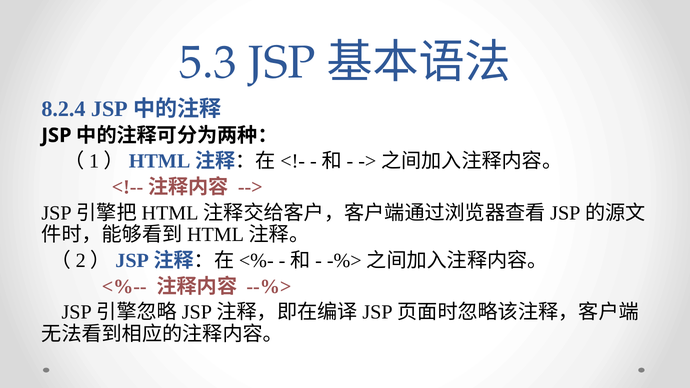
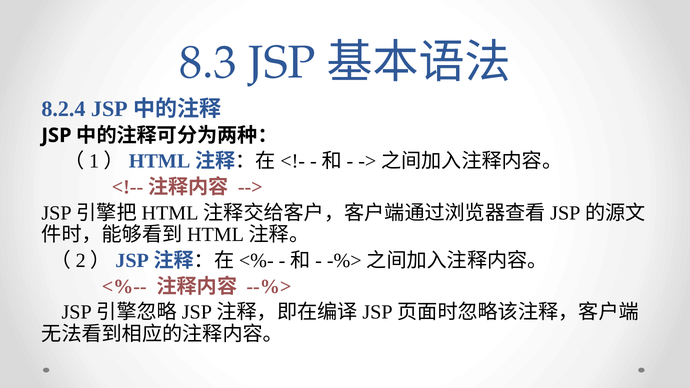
5.3: 5.3 -> 8.3 (208, 63)
